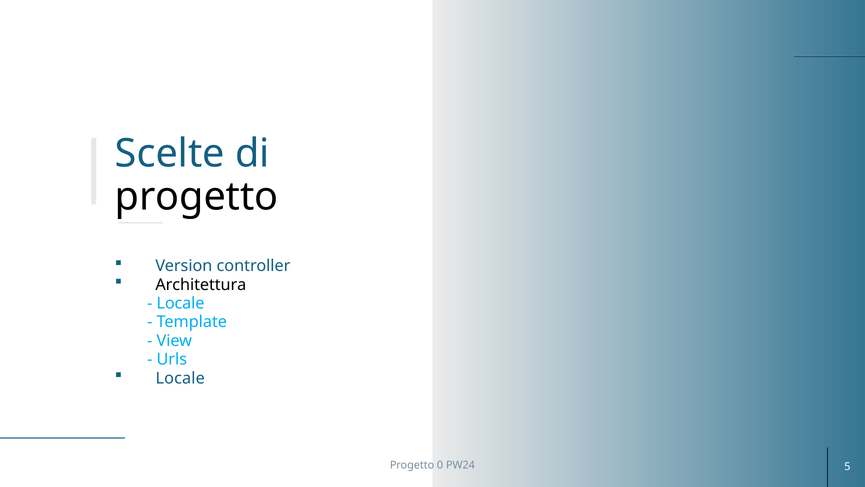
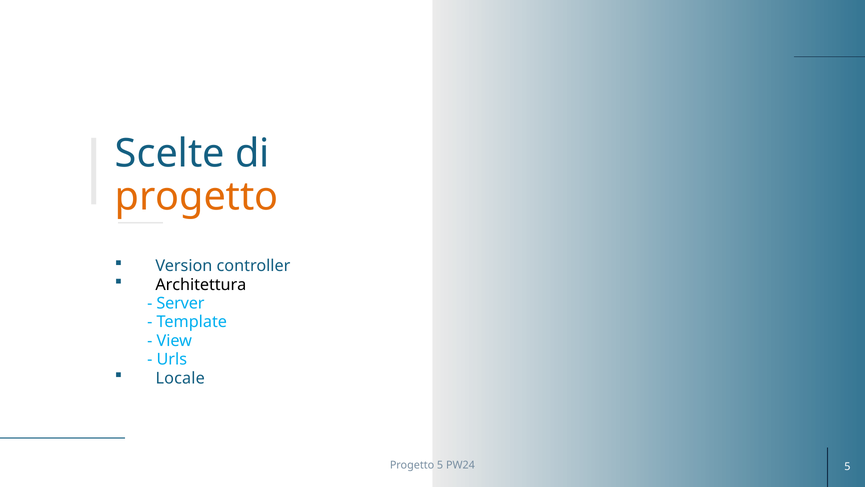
progetto colour: black -> orange (197, 196)
Locale: Locale -> Server (180, 303)
Progetto 0: 0 -> 5 (440, 465)
